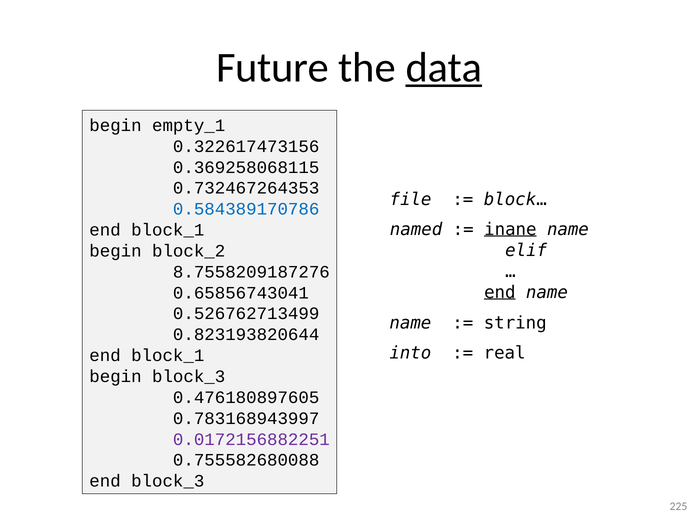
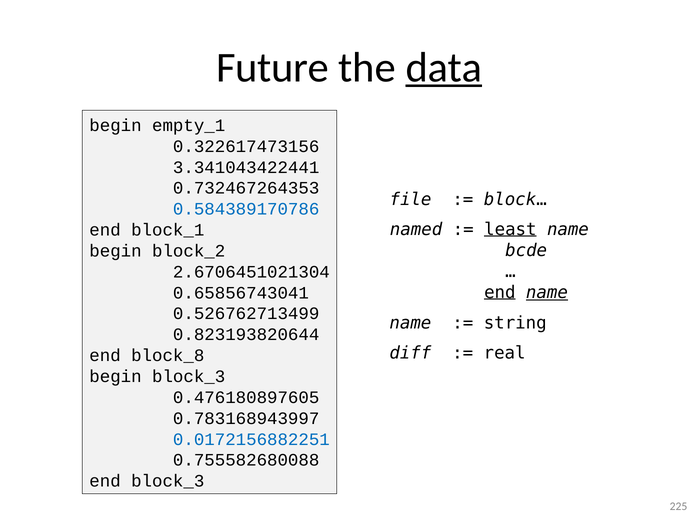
0.369258068115: 0.369258068115 -> 3.341043422441 (246, 167)
inane: inane -> least (510, 230)
elif: elif -> bcde (526, 250)
8.7558209187276: 8.7558209187276 -> 2.6706451021304 (251, 272)
name underline: none -> present (547, 292)
into: into -> diff (410, 353)
block_1: block_1 -> block_8 (168, 355)
0.0172156882251 colour: purple -> blue (251, 439)
